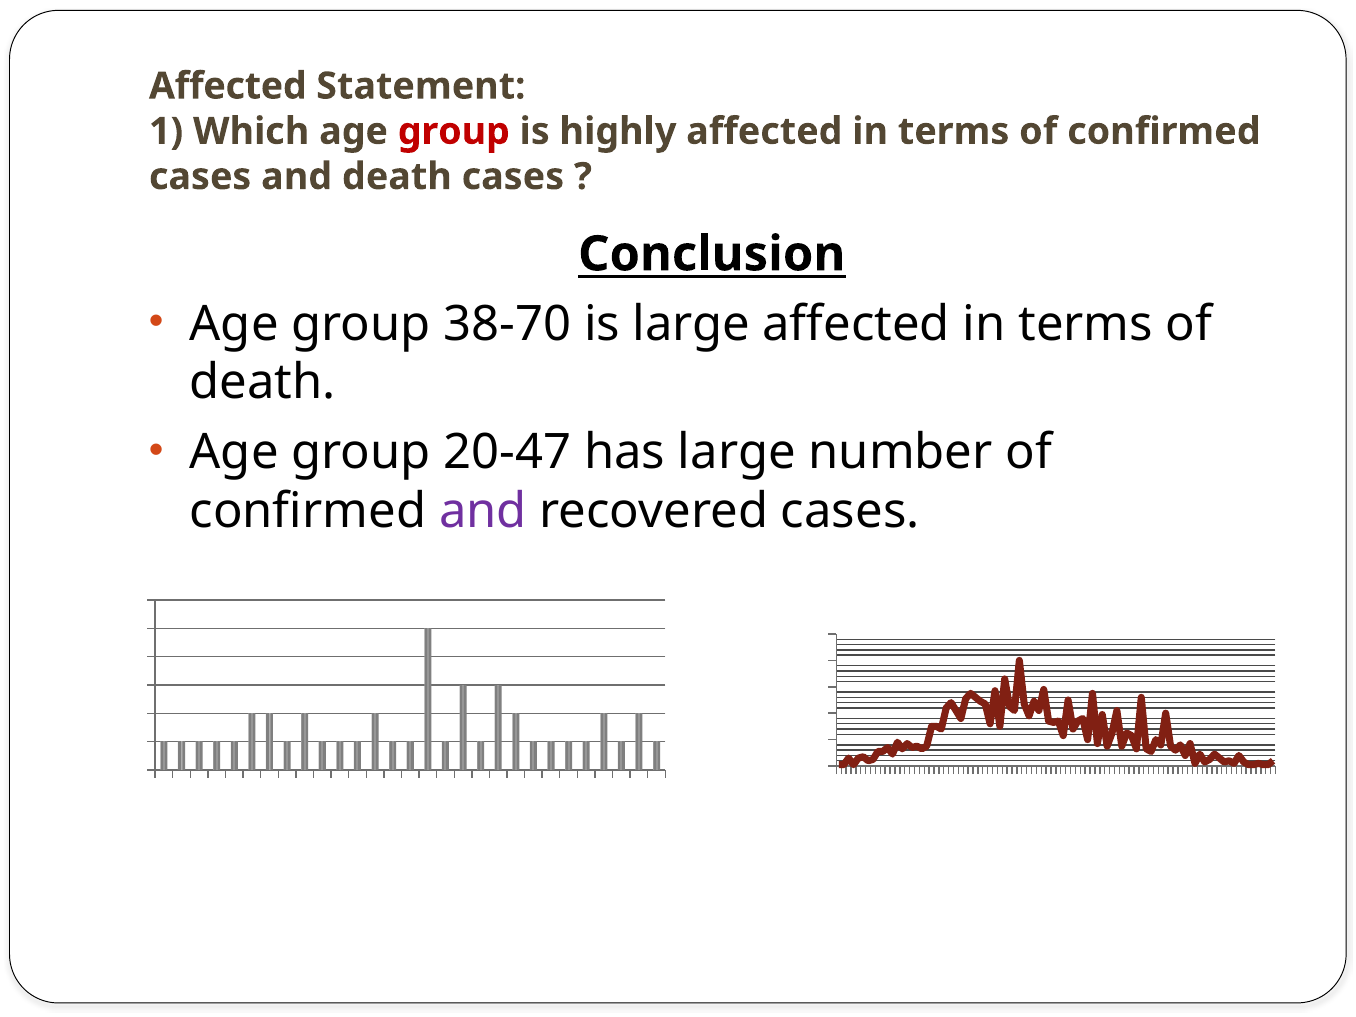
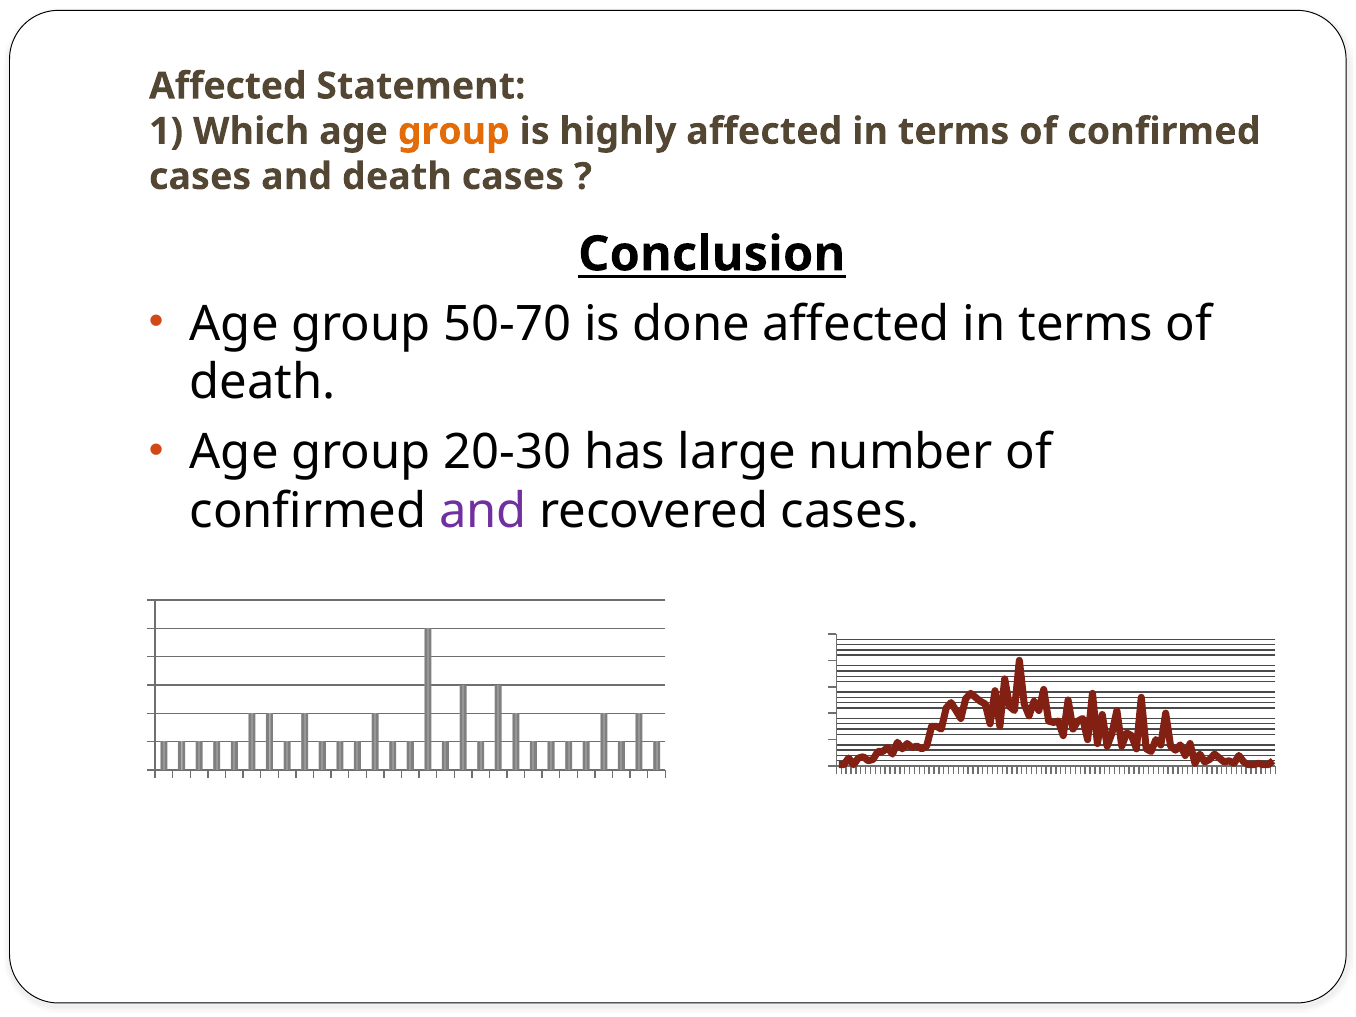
group colour: red -> orange (454, 131)
38-70: 38-70 -> 50-70 (507, 324)
is large: large -> done (691, 324)
20-47: 20-47 -> 20-30 (507, 452)
